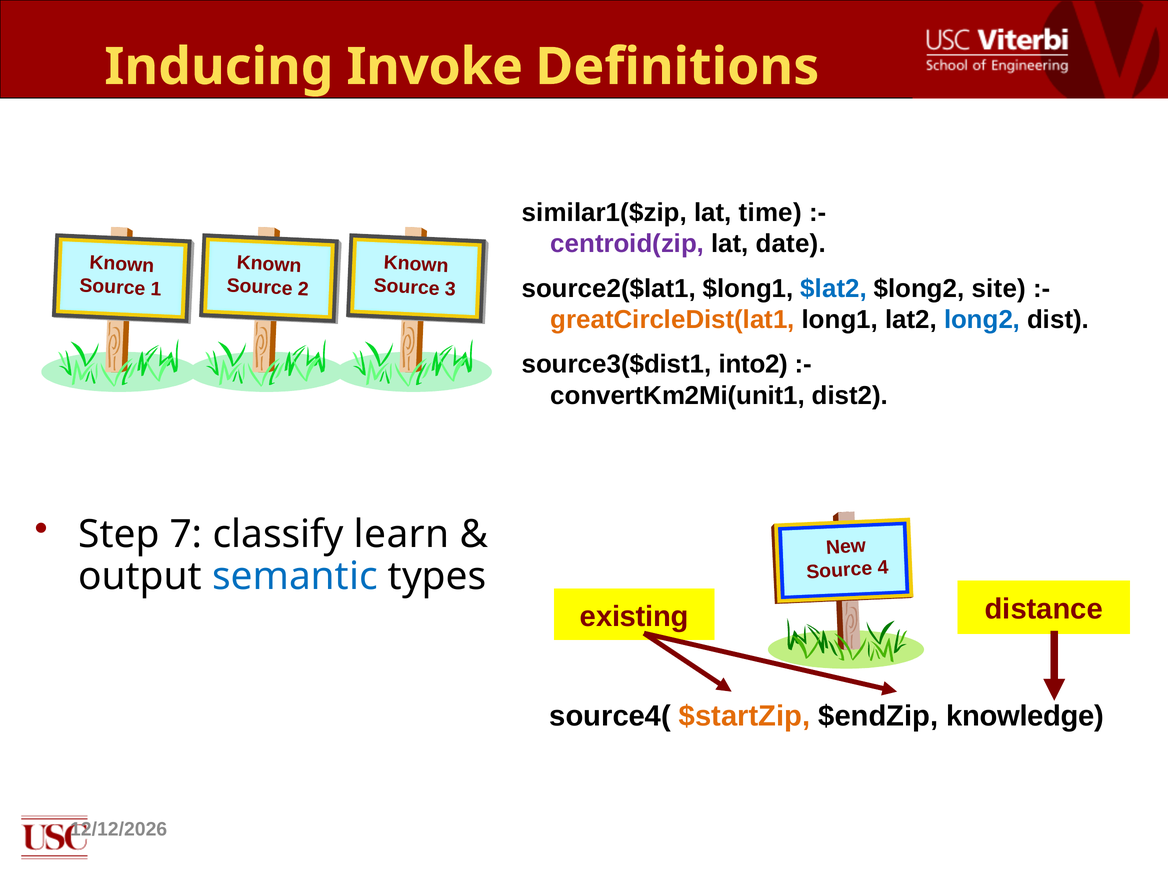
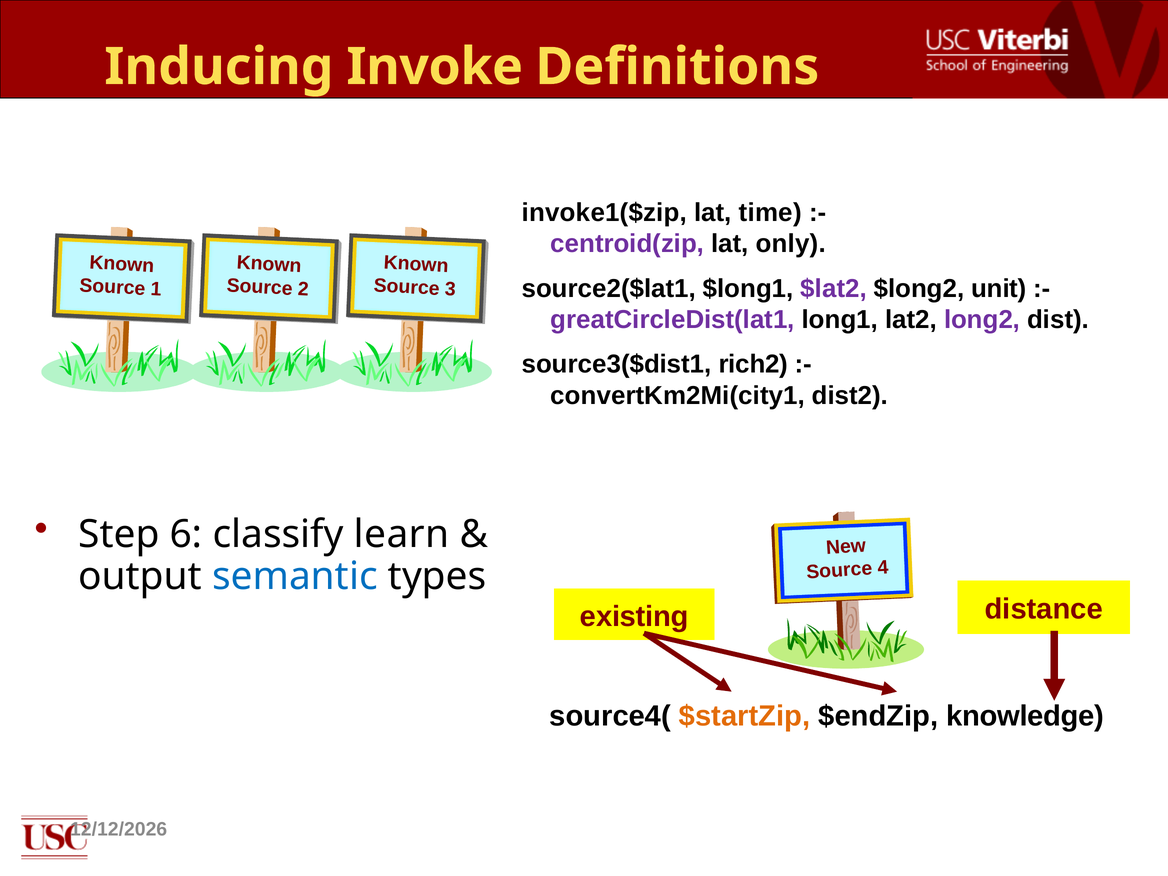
similar1($zip: similar1($zip -> invoke1($zip (604, 213)
date: date -> only (791, 244)
$lat2 colour: blue -> purple (834, 289)
site: site -> unit (999, 289)
greatCircleDist(lat1 colour: orange -> purple (673, 320)
long2 colour: blue -> purple (982, 320)
into2: into2 -> rich2 (753, 364)
convertKm2Mi(unit1: convertKm2Mi(unit1 -> convertKm2Mi(city1 (678, 396)
7: 7 -> 6 (186, 534)
